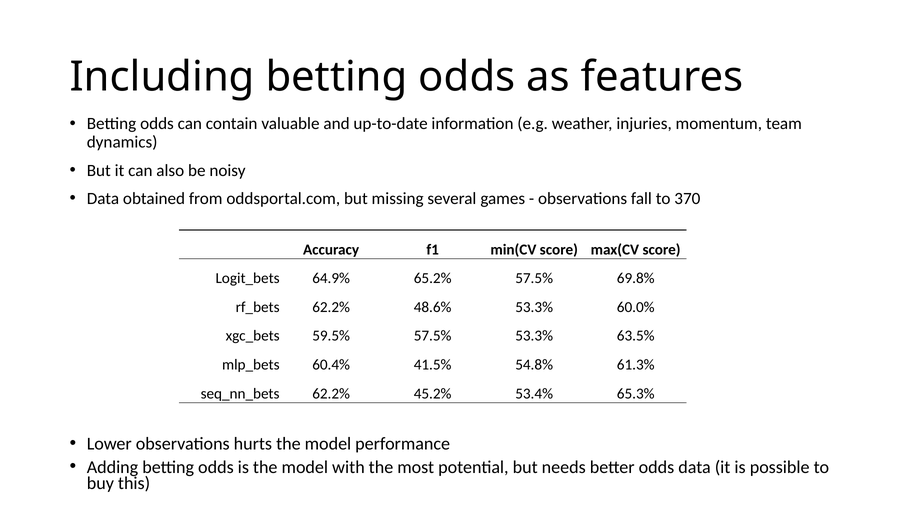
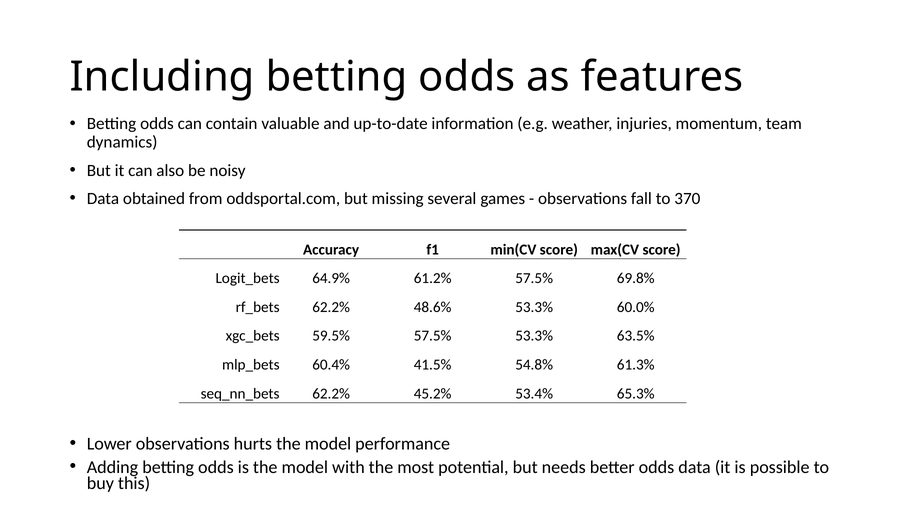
65.2%: 65.2% -> 61.2% (433, 278)
